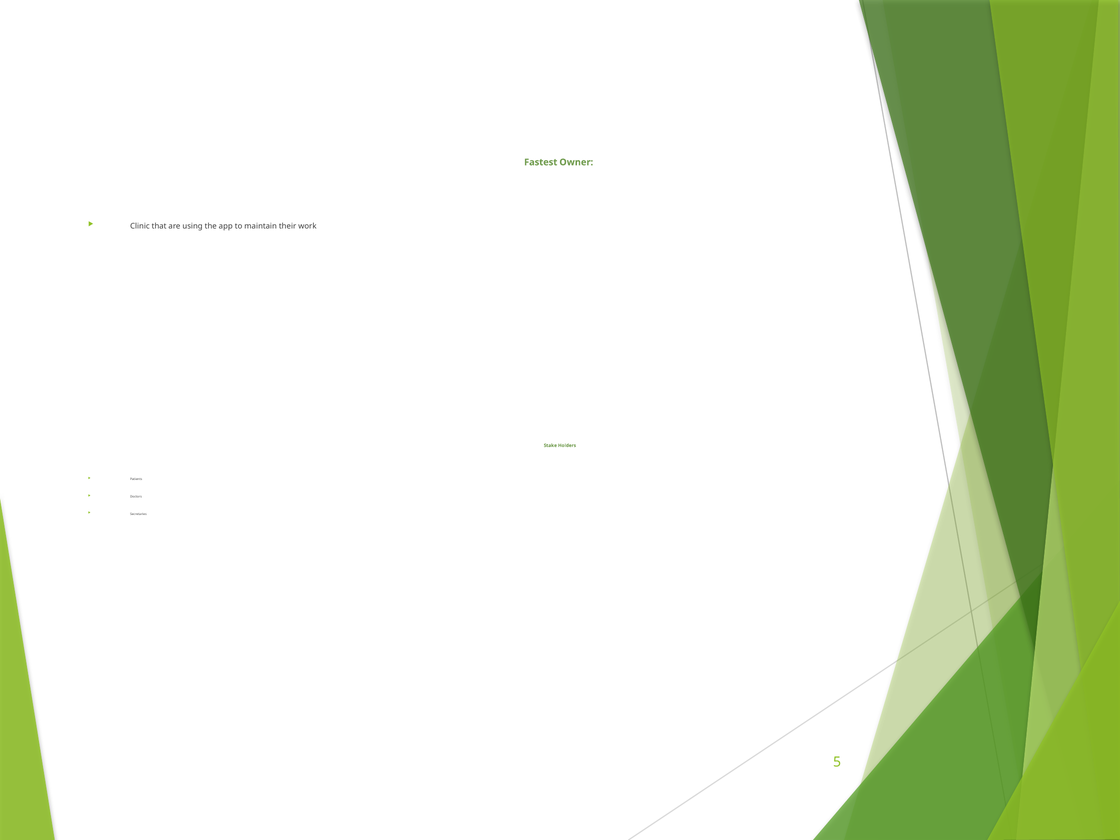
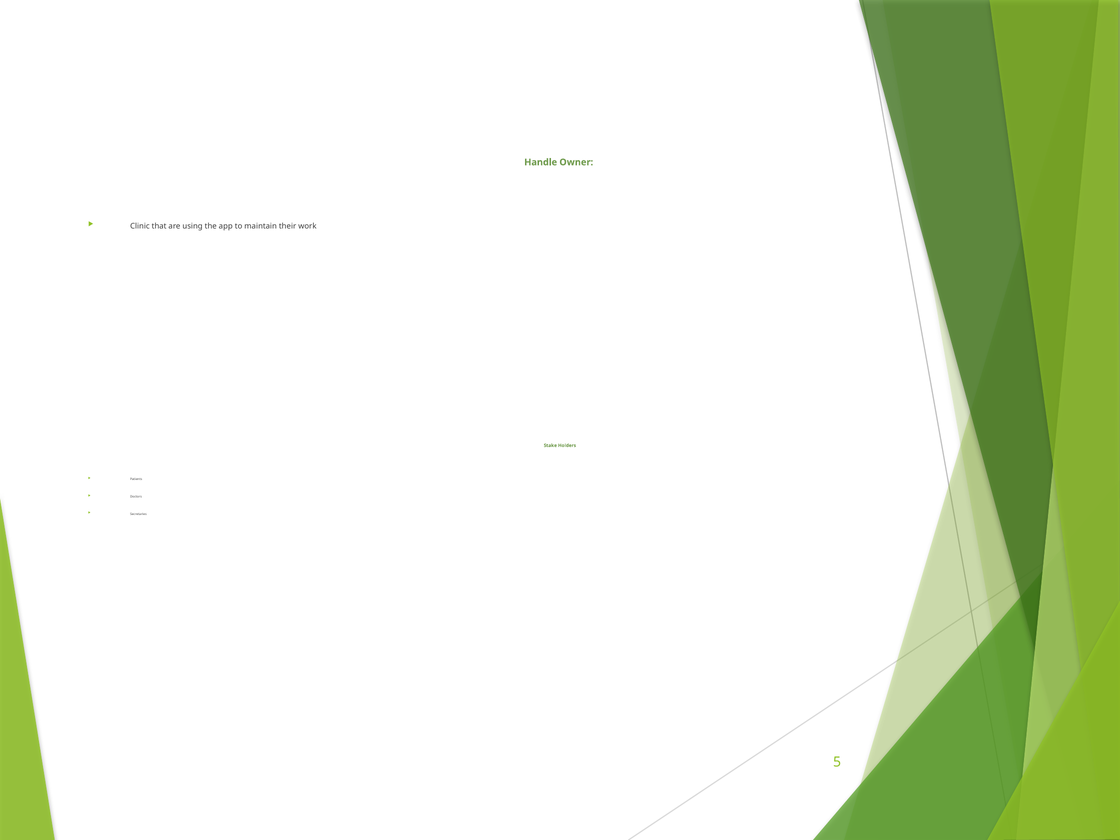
Fastest: Fastest -> Handle (541, 162)
